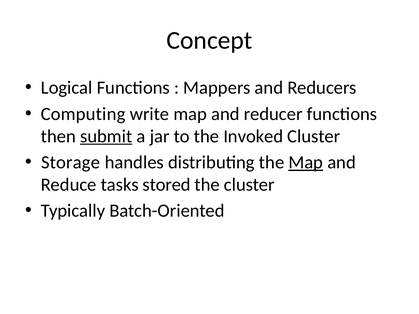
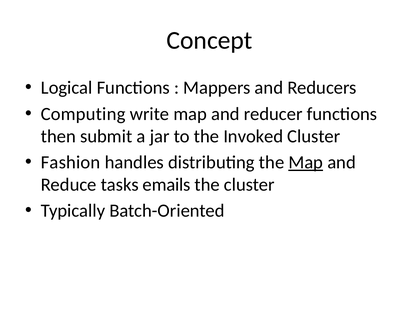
submit underline: present -> none (106, 136)
Storage: Storage -> Fashion (71, 162)
stored: stored -> emails (167, 185)
